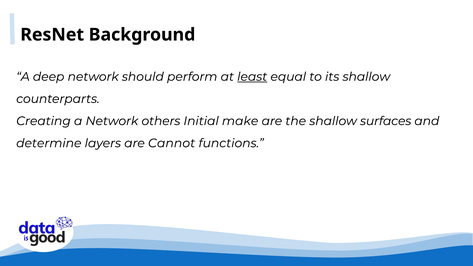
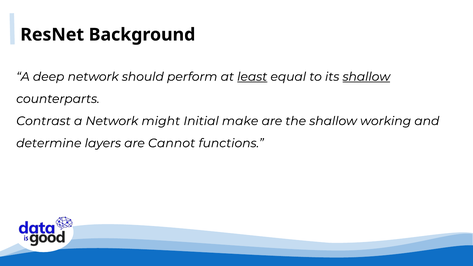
shallow underline: none -> present (366, 77)
Creating: Creating -> Contrast (43, 121)
others: others -> might (161, 121)
surfaces: surfaces -> working (386, 121)
